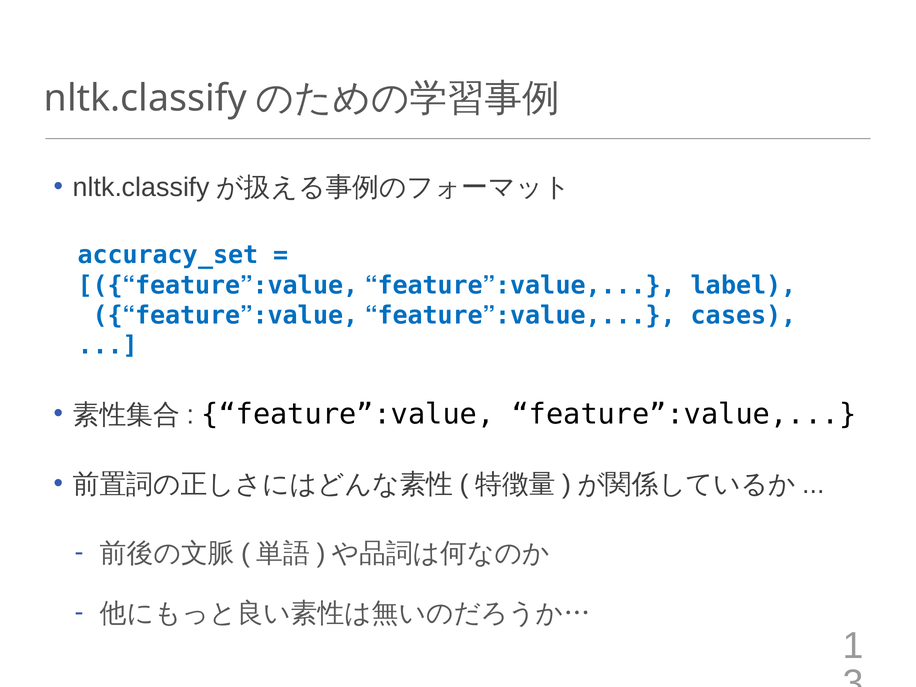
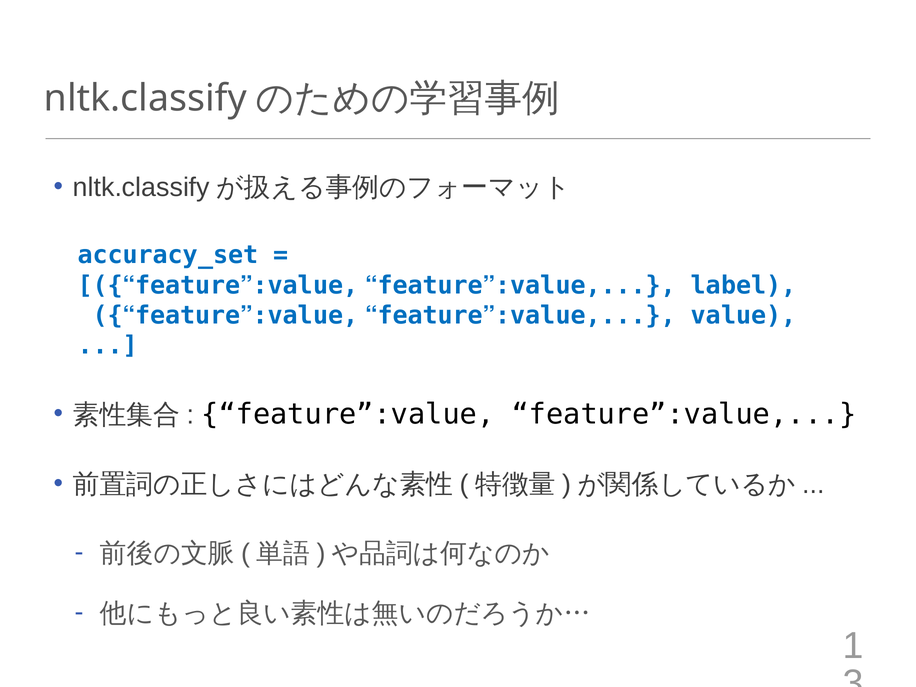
cases: cases -> value (744, 315)
